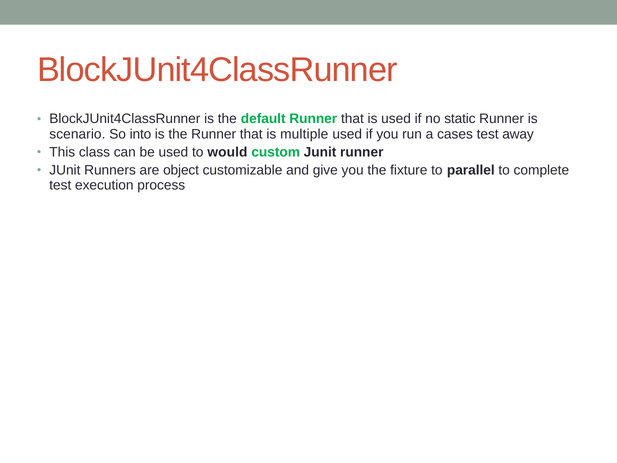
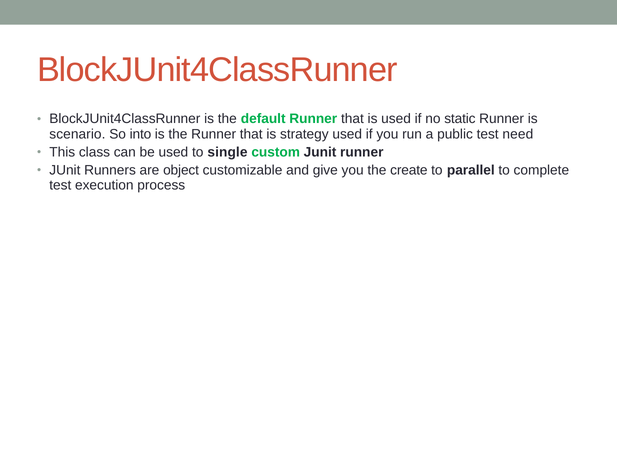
multiple: multiple -> strategy (304, 134)
cases: cases -> public (455, 134)
away: away -> need (518, 134)
would: would -> single (227, 152)
fixture: fixture -> create (409, 170)
